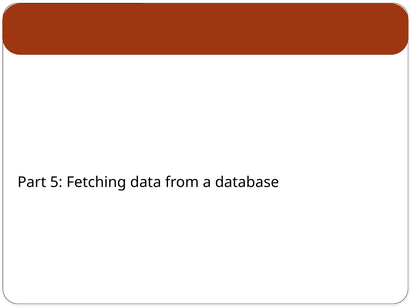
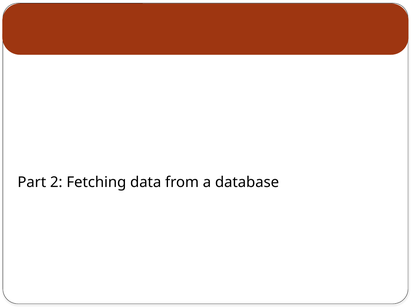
5: 5 -> 2 (56, 182)
